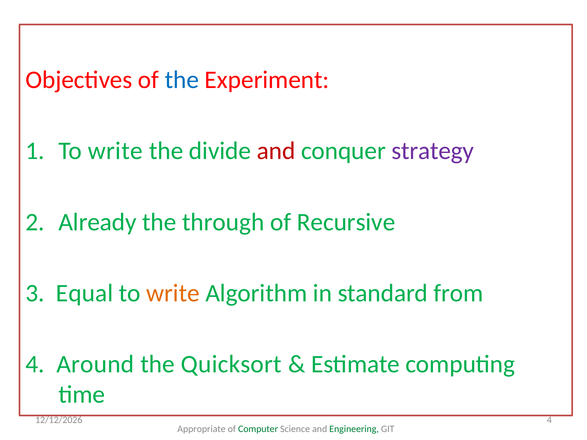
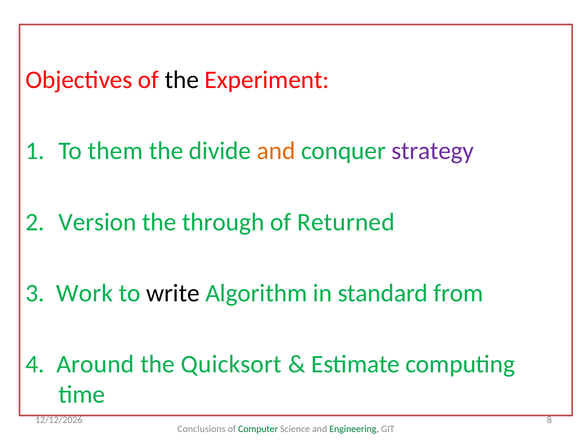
the colour: blue -> black (182, 80)
write: write -> them (115, 151)
and colour: red -> orange (276, 151)
Already: Already -> Version (97, 222)
Recursive: Recursive -> Returned (346, 222)
Equal: Equal -> Work (84, 293)
write colour: orange -> black (173, 293)
4: 4 -> 8 (549, 420)
Appropriate: Appropriate -> Conclusions (201, 429)
